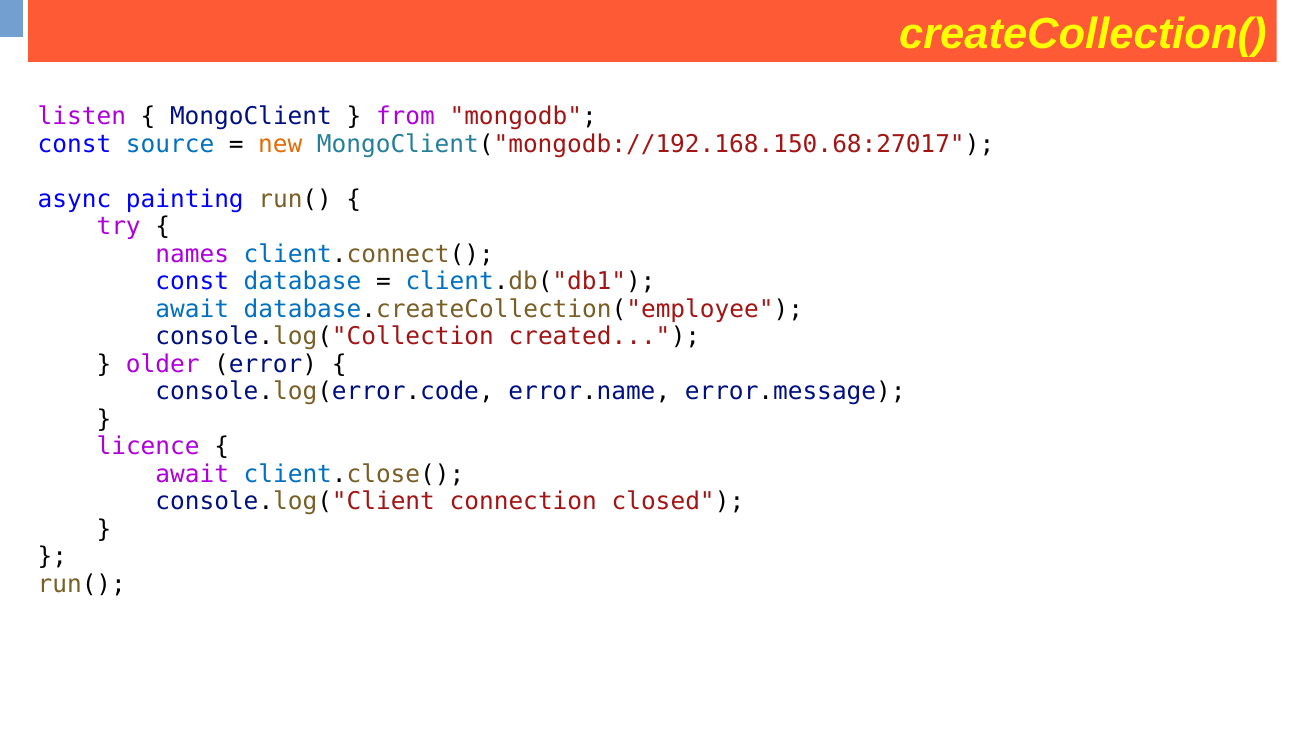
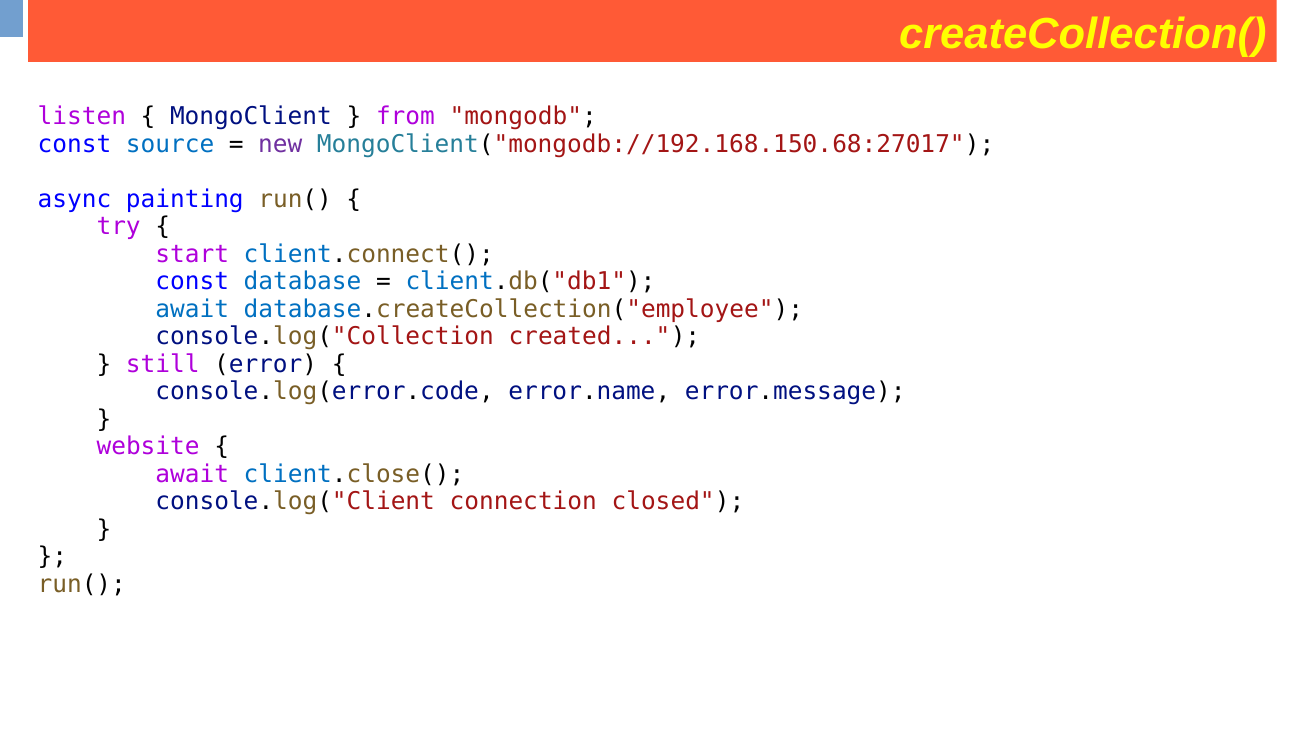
new colour: orange -> purple (280, 144)
names: names -> start (192, 254)
older: older -> still (163, 364)
licence: licence -> website (148, 447)
